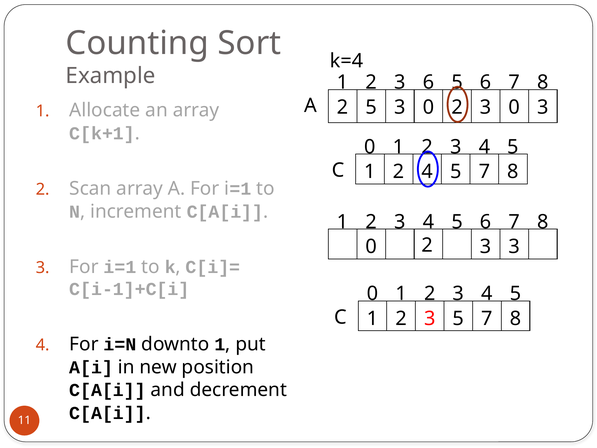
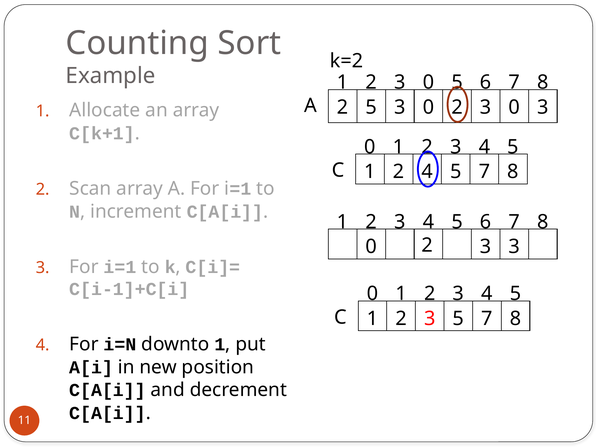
k=4: k=4 -> k=2 (346, 61)
1 2 3 6: 6 -> 0 (428, 82)
